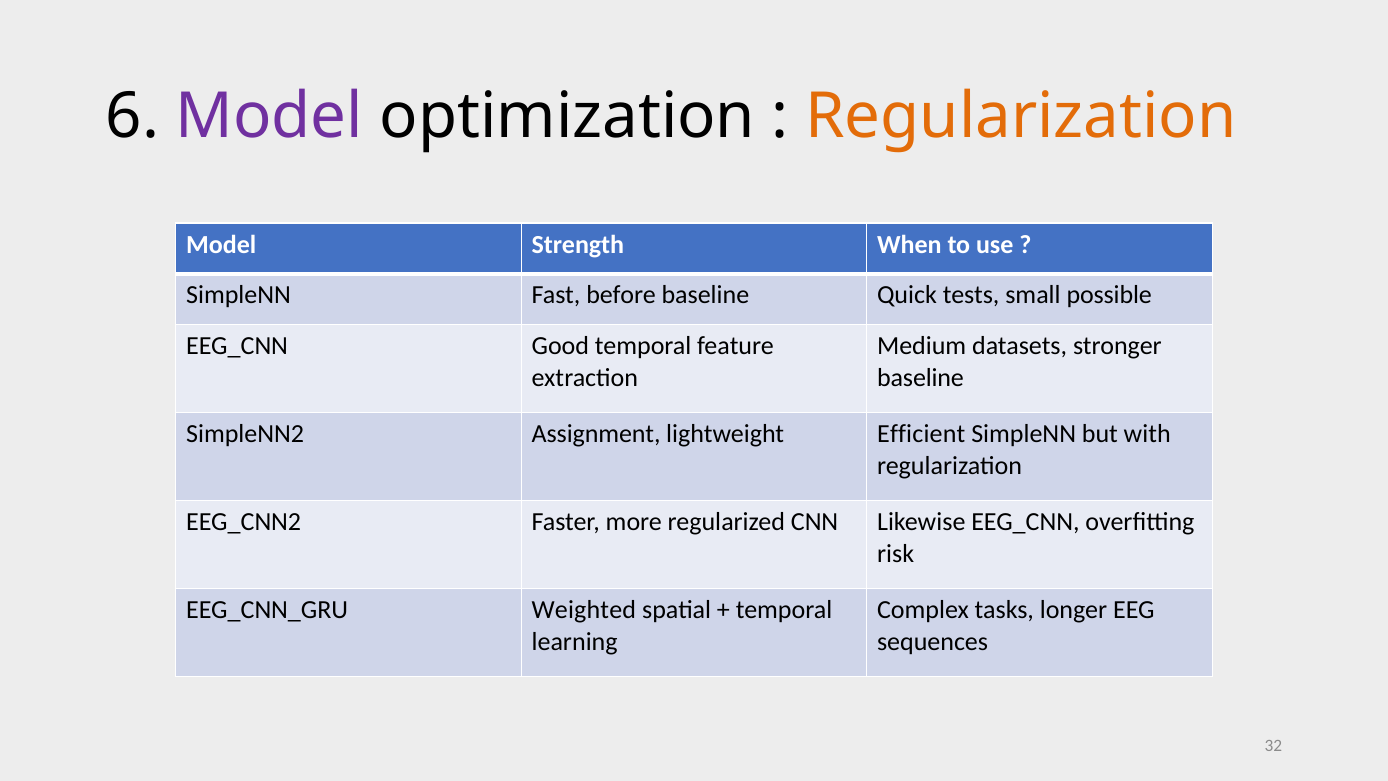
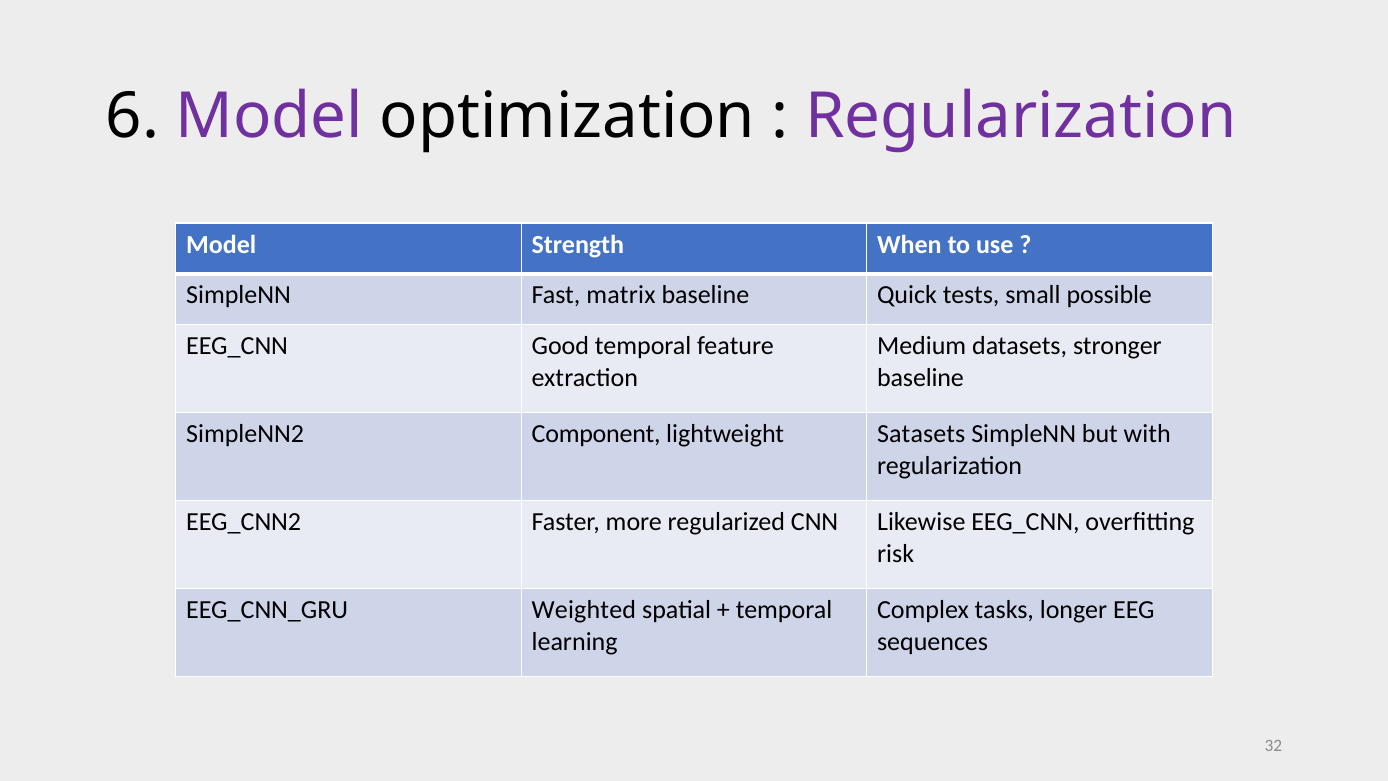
Regularization colour: orange -> purple (1021, 117)
before: before -> matrix (621, 295)
Assignment: Assignment -> Component (596, 434)
Efficient: Efficient -> Satasets (921, 434)
